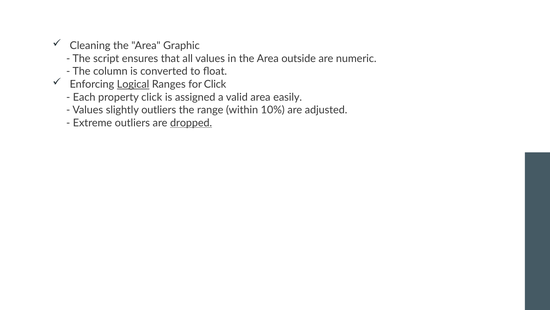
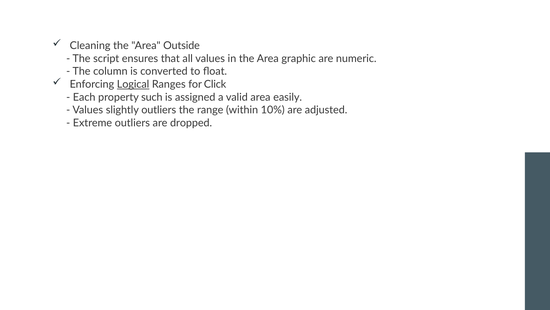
Graphic: Graphic -> Outside (181, 46)
outside: outside -> graphic (299, 58)
property click: click -> such (152, 97)
dropped underline: present -> none (191, 123)
